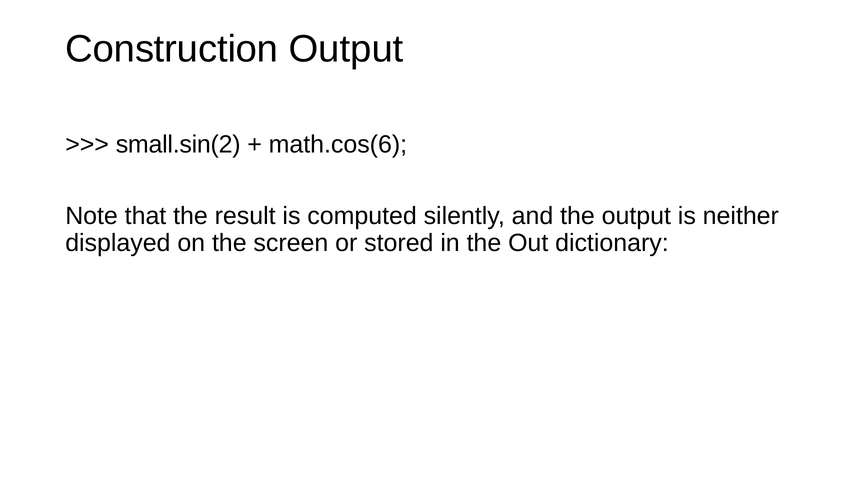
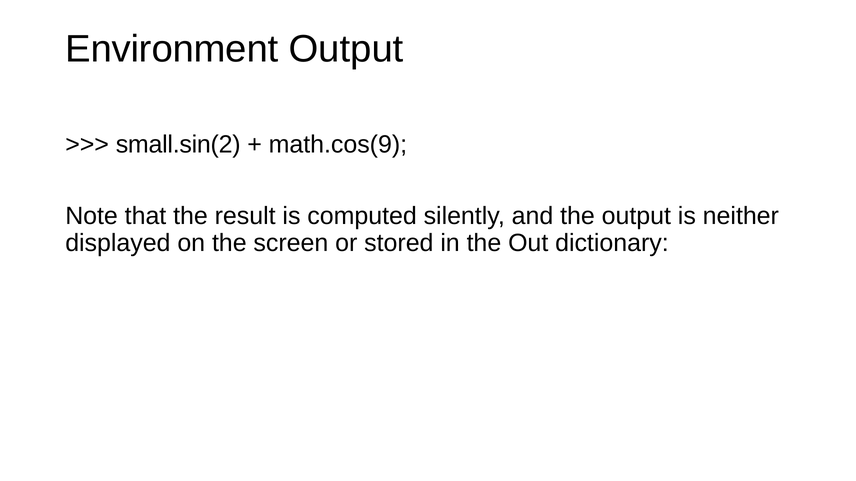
Construction: Construction -> Environment (172, 49)
math.cos(6: math.cos(6 -> math.cos(9 (338, 145)
